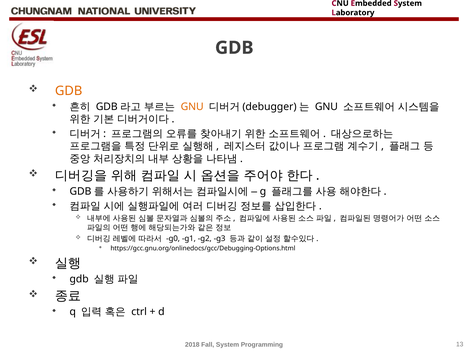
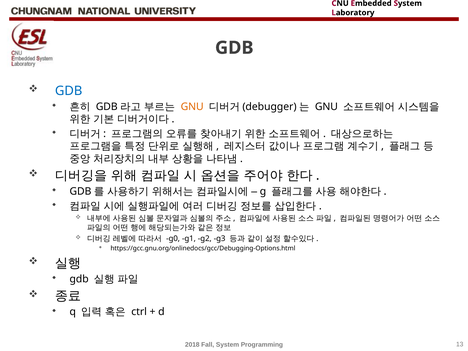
GDB colour: orange -> blue (69, 91)
